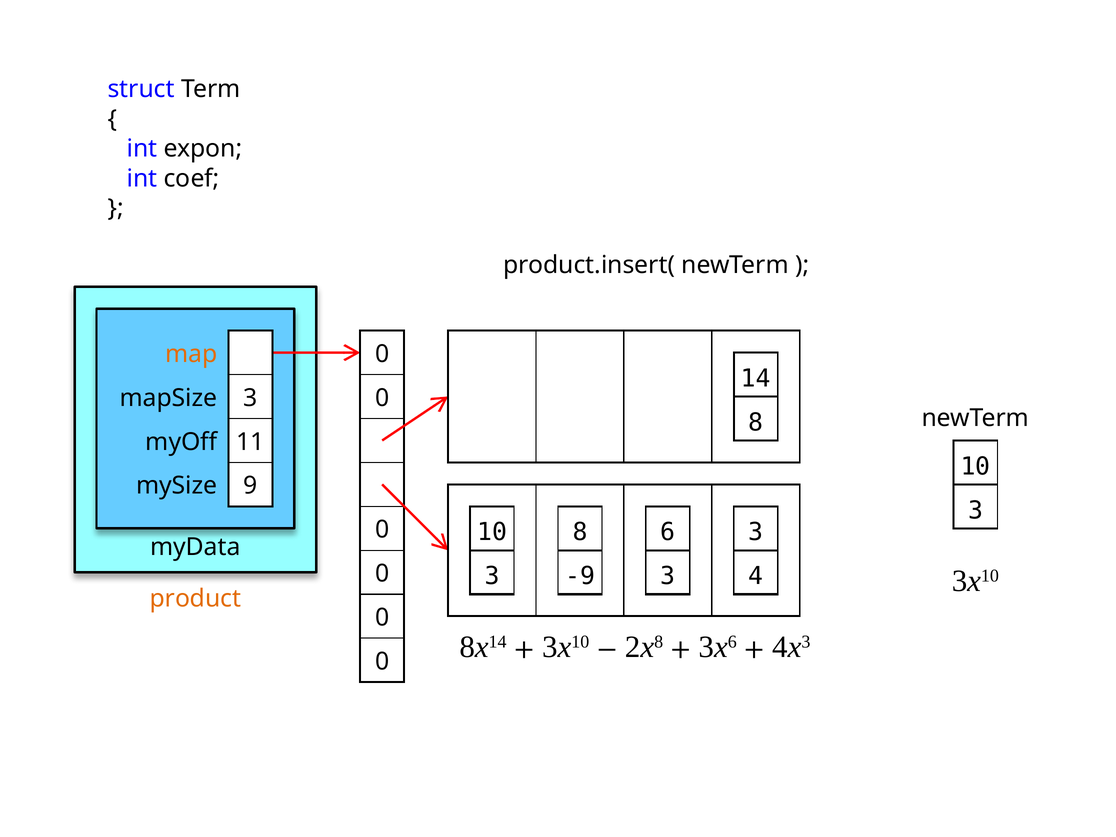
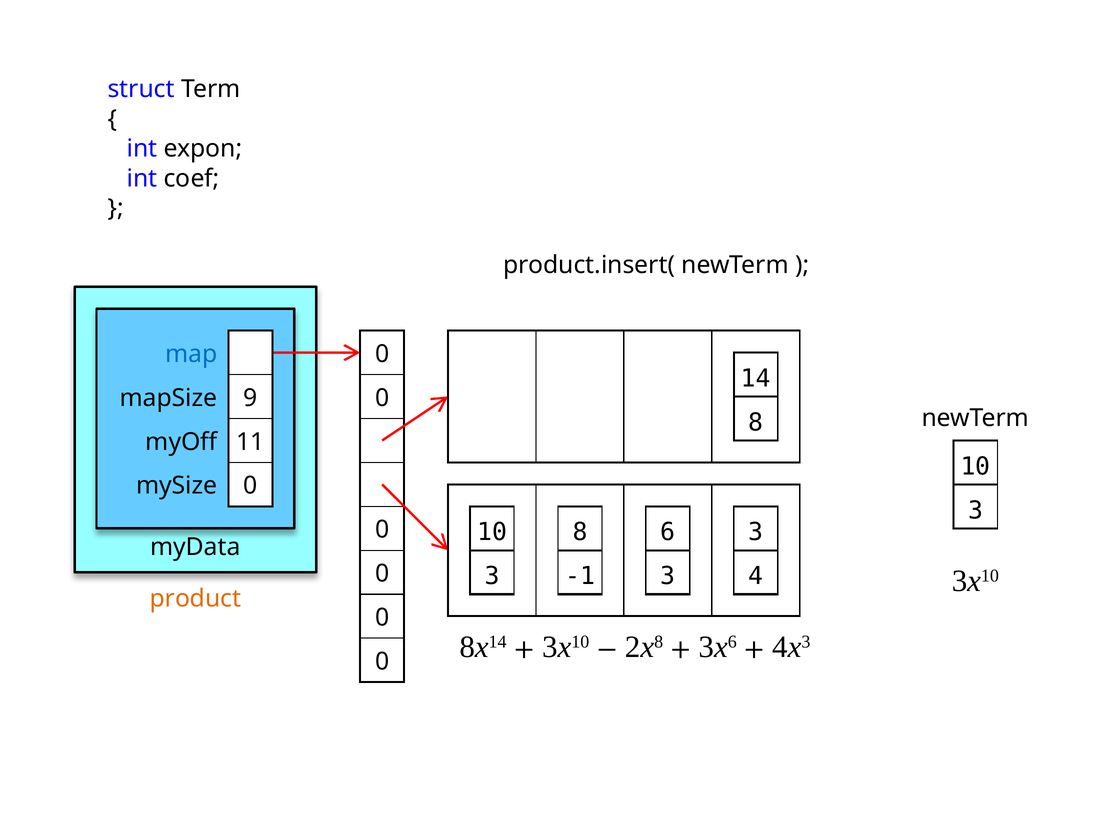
map colour: orange -> blue (191, 354)
mapSize 3: 3 -> 9 (250, 398)
mySize 9: 9 -> 0 (250, 486)
-9: -9 -> -1 (580, 576)
